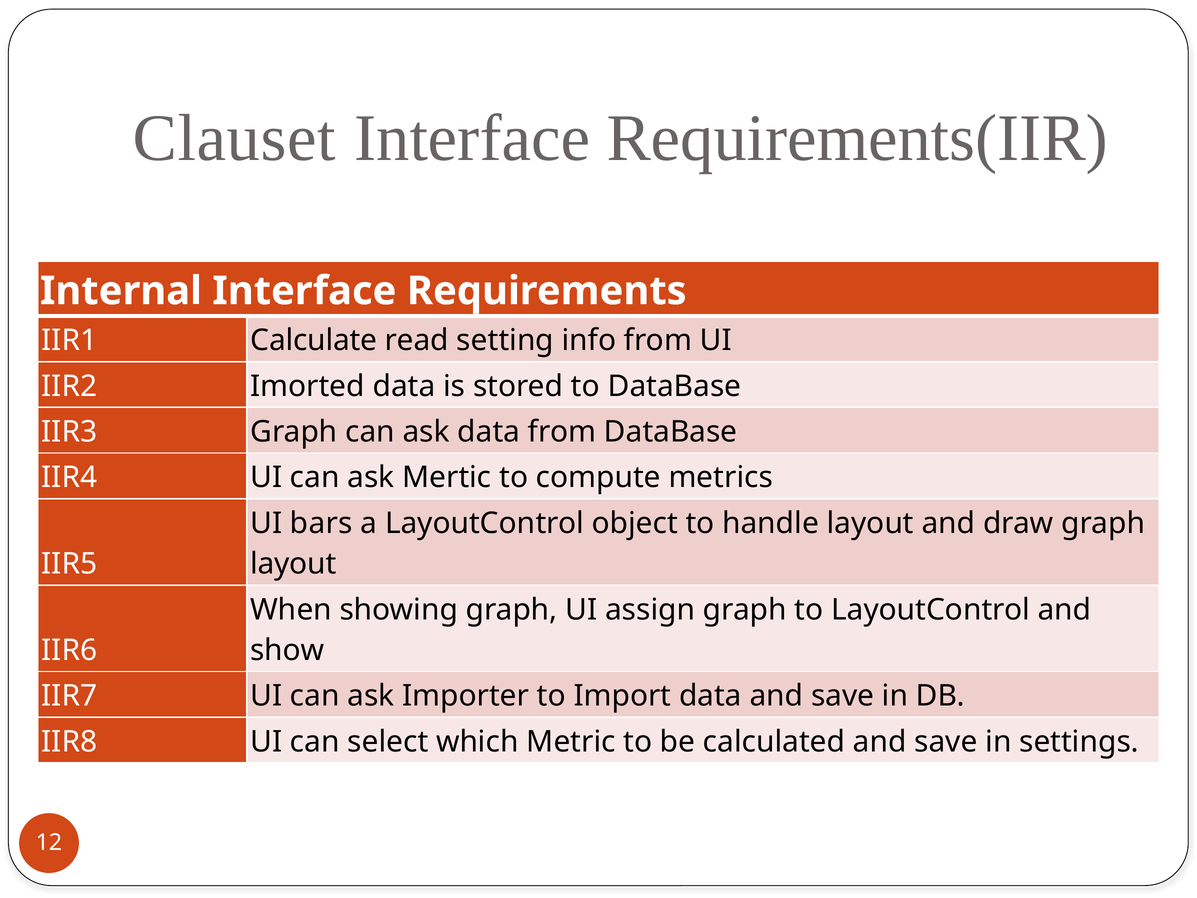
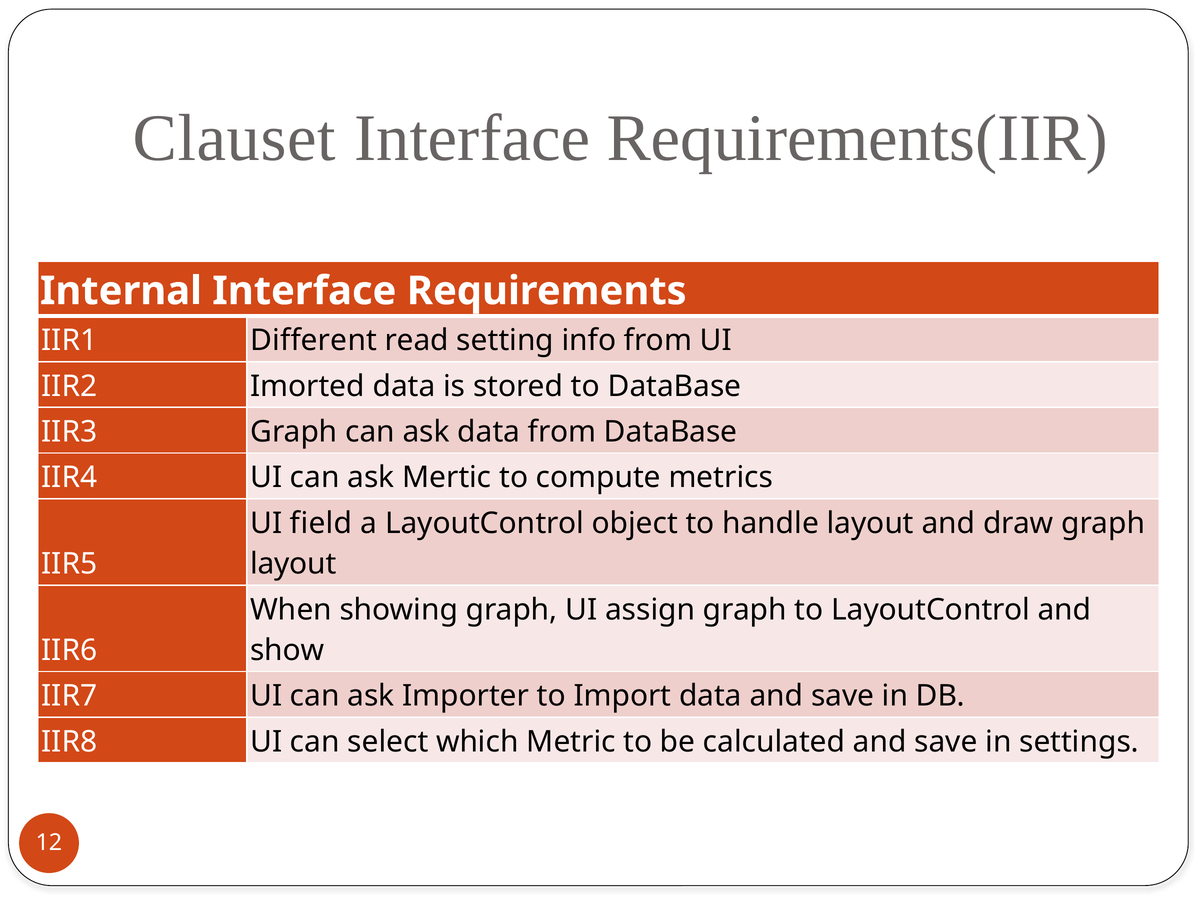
Calculate: Calculate -> Different (314, 340)
bars: bars -> field (321, 523)
